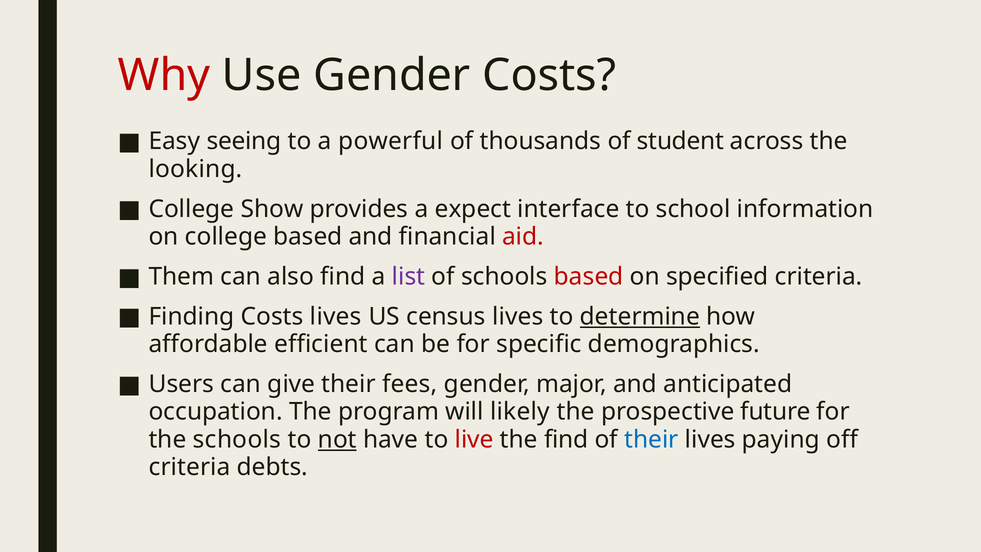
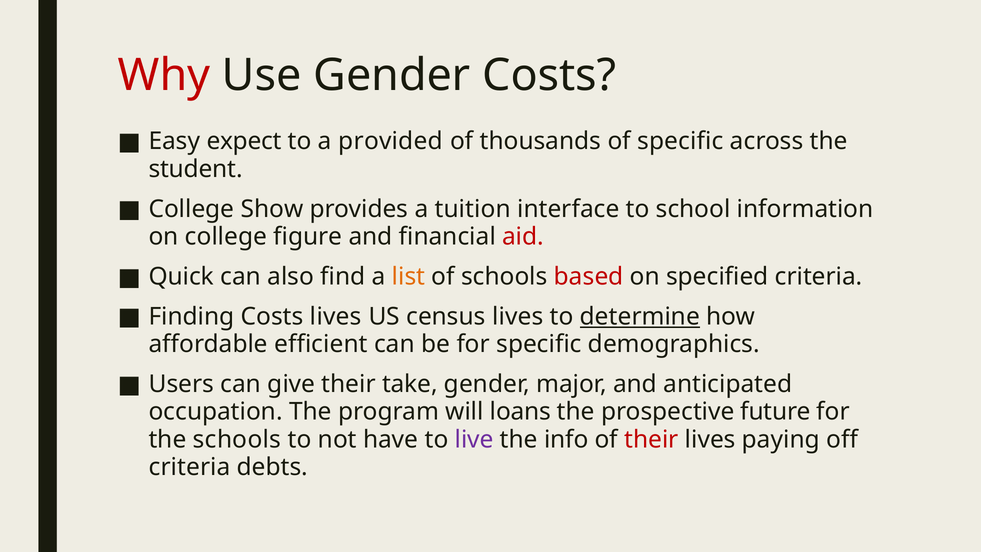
seeing: seeing -> expect (244, 141)
powerful: powerful -> provided (391, 141)
of student: student -> specific (680, 141)
looking: looking -> student (196, 169)
expect: expect -> tuition (473, 209)
college based: based -> figure (308, 237)
Them: Them -> Quick (181, 276)
list colour: purple -> orange (409, 276)
fees: fees -> take (410, 384)
likely: likely -> loans (520, 412)
not underline: present -> none (337, 439)
live colour: red -> purple (474, 439)
the find: find -> info (566, 439)
their colour: blue -> red (651, 439)
